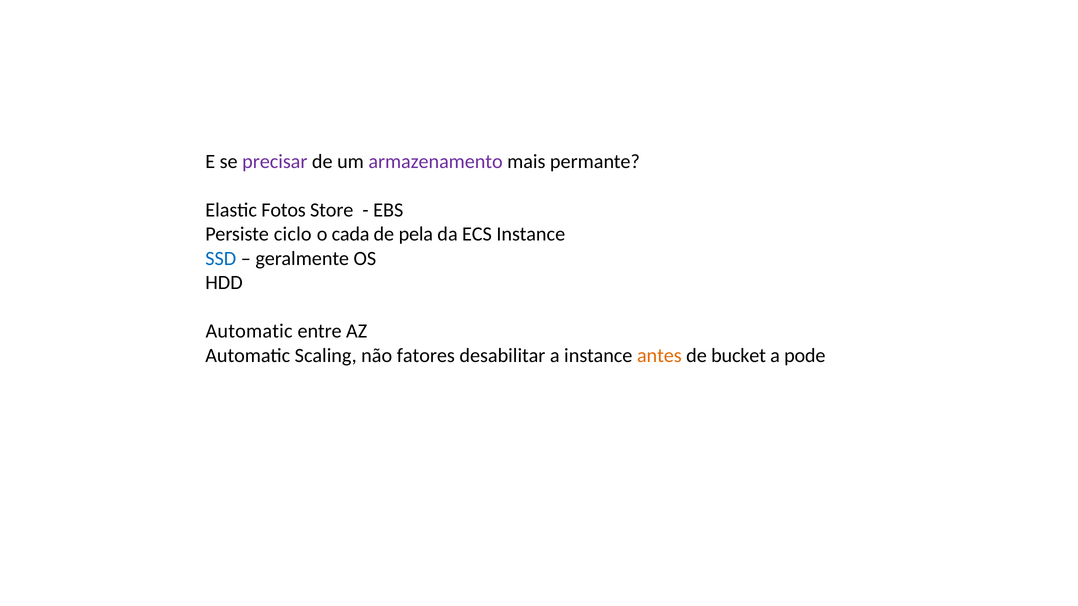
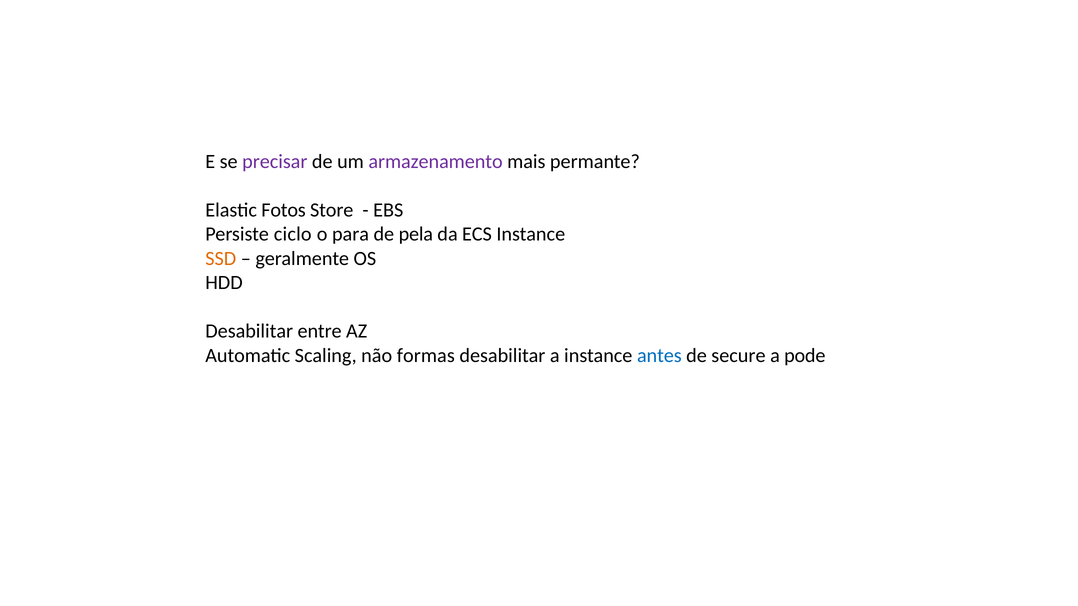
cada: cada -> para (351, 234)
SSD colour: blue -> orange (221, 259)
Automatic: Automatic -> Desabilitar (249, 331)
fatores: fatores -> formas (426, 356)
antes colour: orange -> blue (659, 356)
bucket: bucket -> secure (738, 356)
